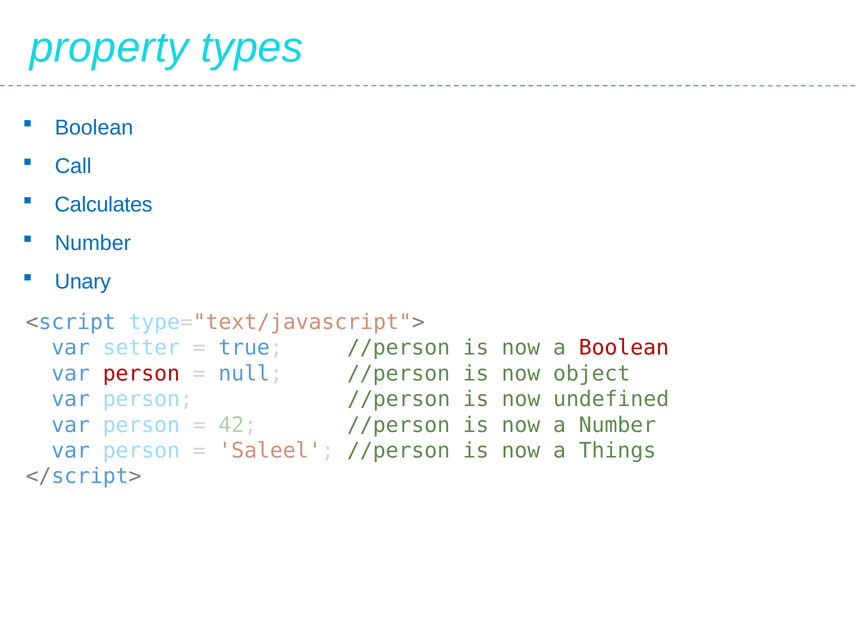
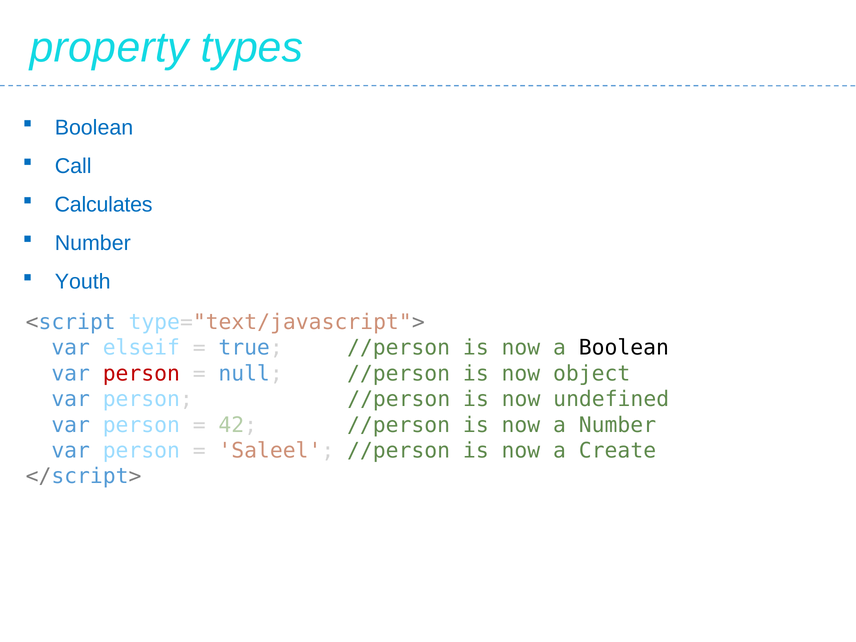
Unary: Unary -> Youth (83, 282)
setter: setter -> elseif (141, 348)
Boolean colour: red -> black (624, 348)
Things: Things -> Create (617, 451)
